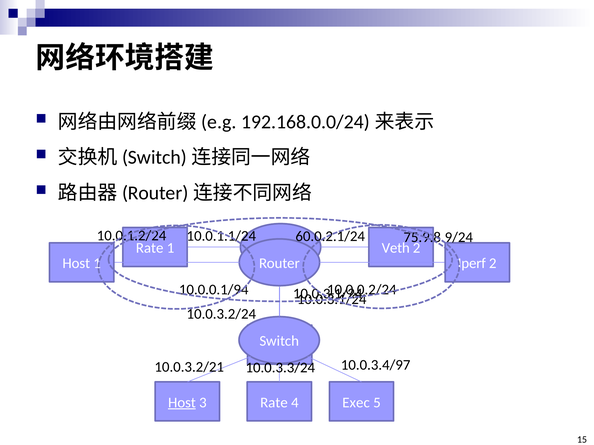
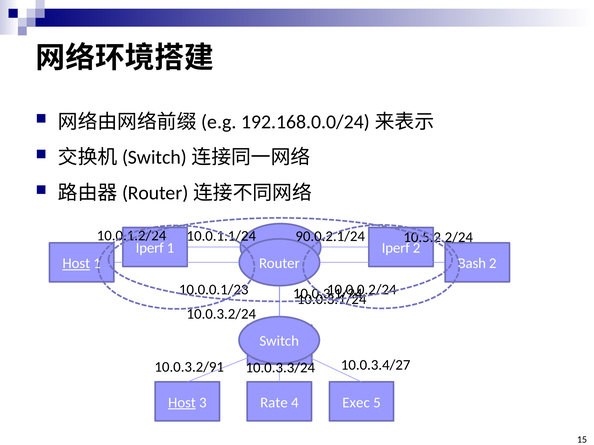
75.9.8.9/24: 75.9.8.9/24 -> 10.5.2.2/24 (438, 238)
60.0.2.1/24: 60.0.2.1/24 -> 90.0.2.1/24 (330, 236)
Rate: Rate -> Iperf (150, 248)
1 Veth: Veth -> Iperf (396, 248)
Host underline: none -> present (76, 264)
Iperf: Iperf -> Bash (472, 264)
10.0.0.1/94: 10.0.0.1/94 -> 10.0.0.1/23 (214, 290)
10.0.3.4/97: 10.0.3.4/97 -> 10.0.3.4/27 (376, 365)
10.0.3.2/21: 10.0.3.2/21 -> 10.0.3.2/91 (189, 367)
